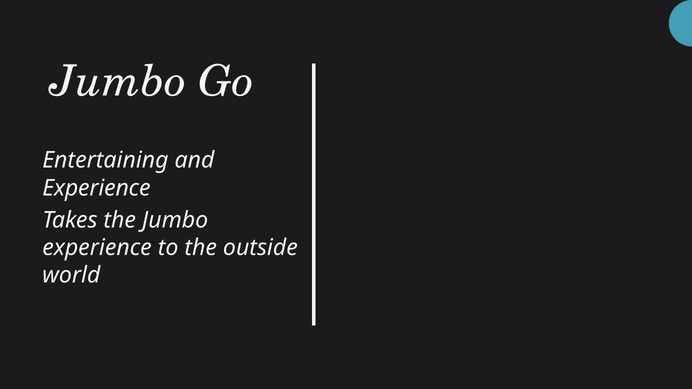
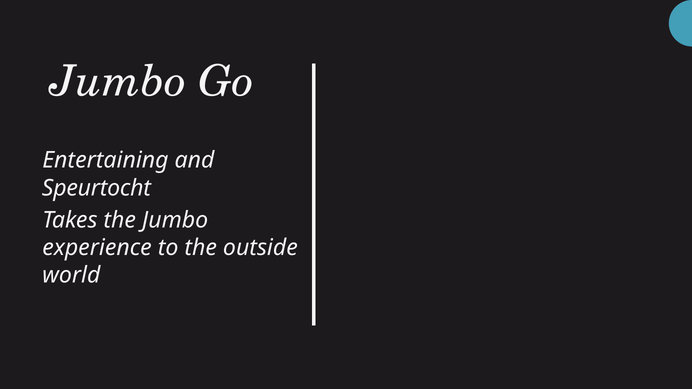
Experience: Experience -> Speurtocht (96, 188)
